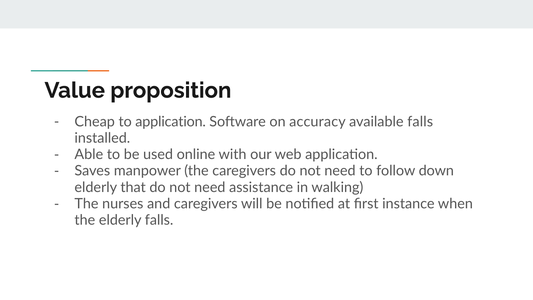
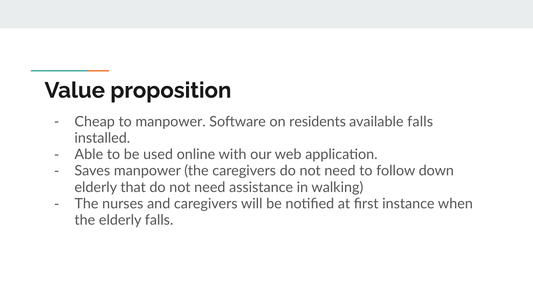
to application: application -> manpower (171, 122)
accuracy: accuracy -> residents (318, 122)
